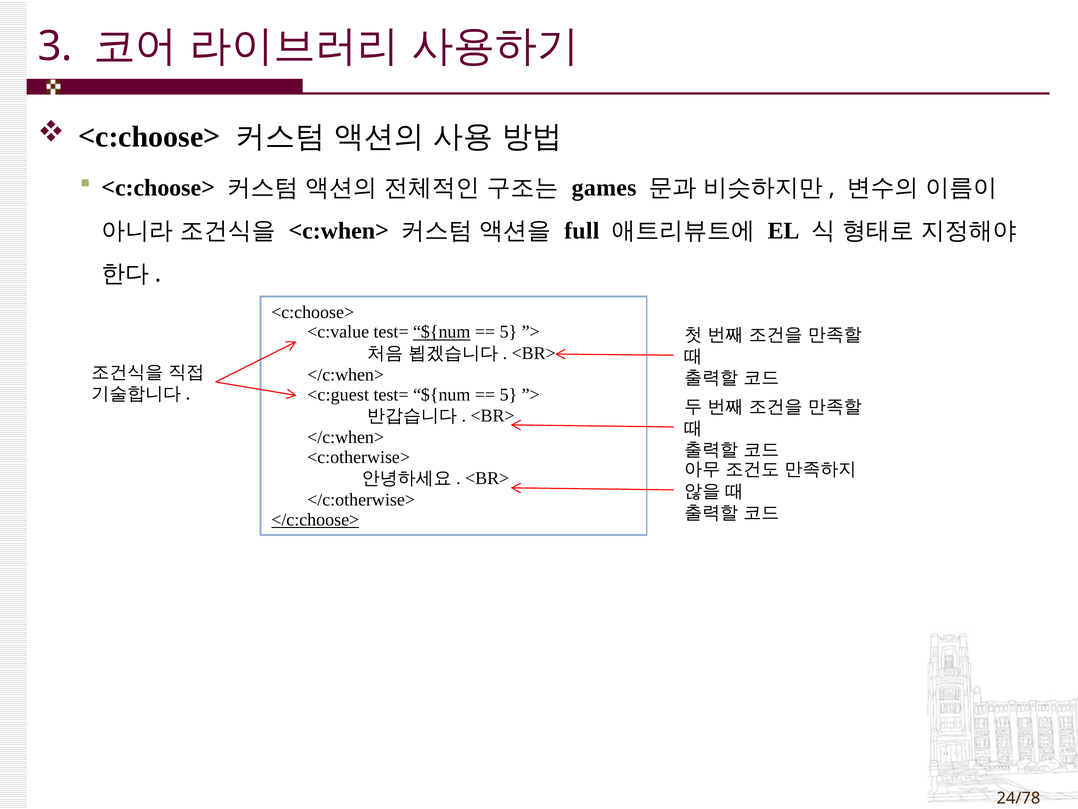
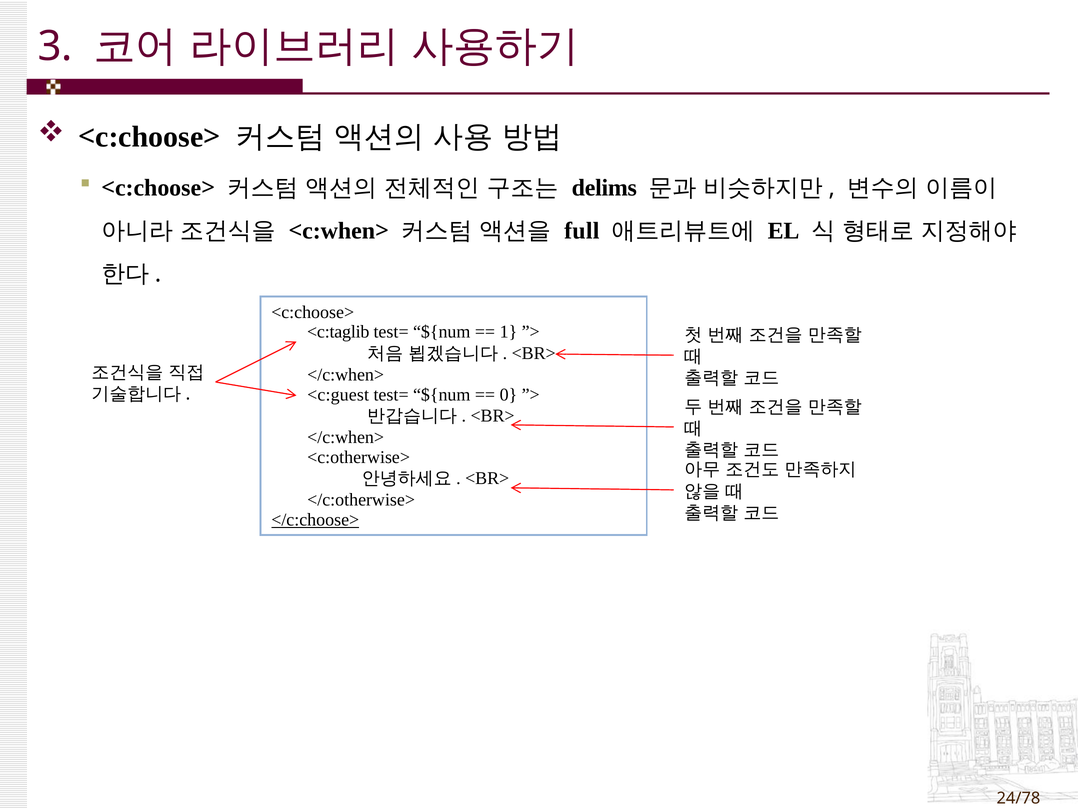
games: games -> delims (604, 188)
<c:value: <c:value -> <c:taglib (338, 332)
${num underline: present -> none (442, 332)
5: 5 -> 1 (508, 332)
5: 5 -> 0 (508, 394)
